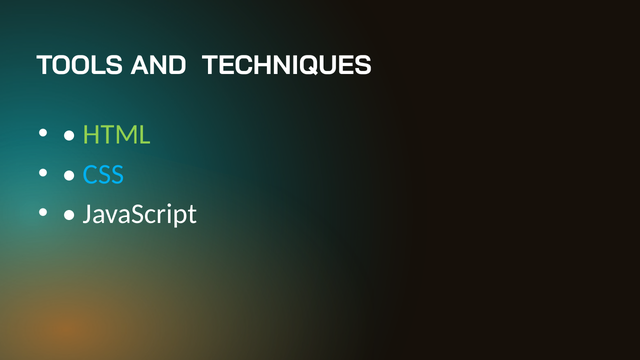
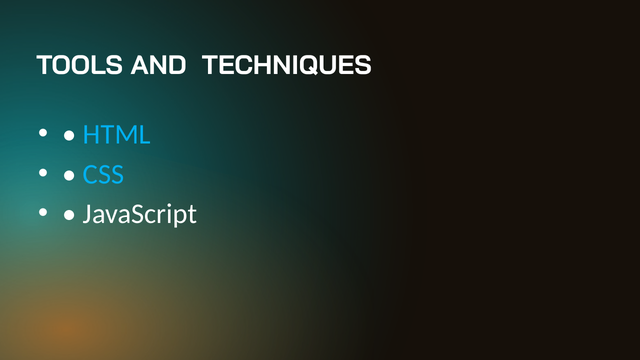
HTML colour: light green -> light blue (117, 134)
